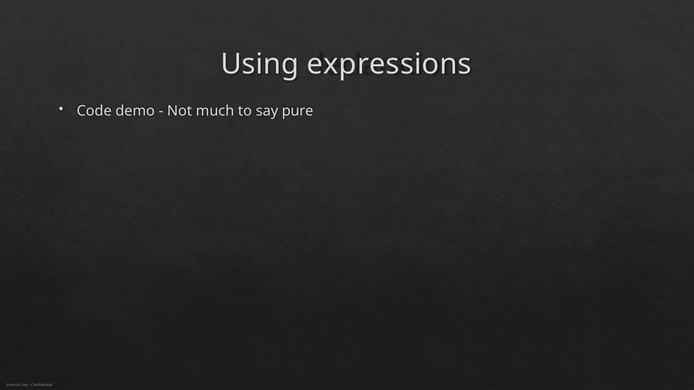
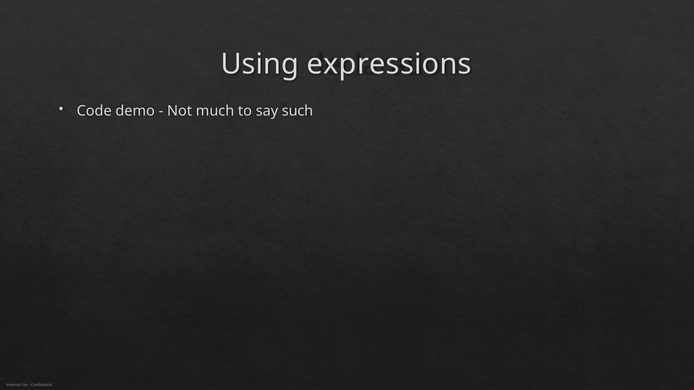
pure: pure -> such (298, 111)
